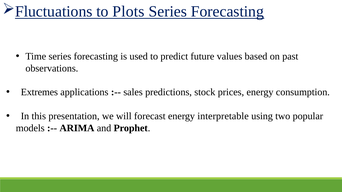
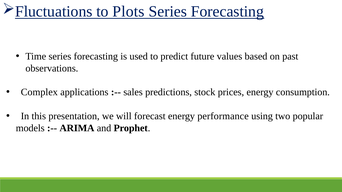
Extremes: Extremes -> Complex (39, 92)
interpretable: interpretable -> performance (223, 116)
